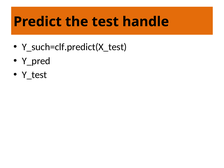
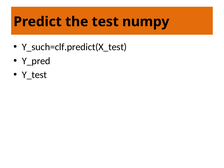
handle: handle -> numpy (146, 22)
